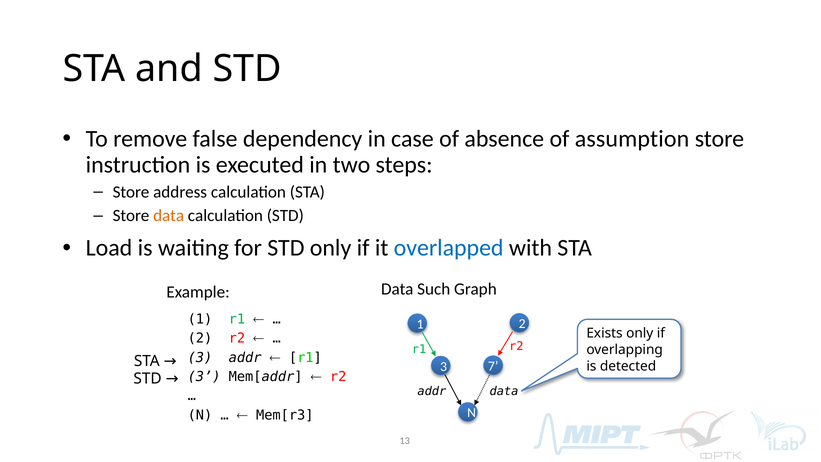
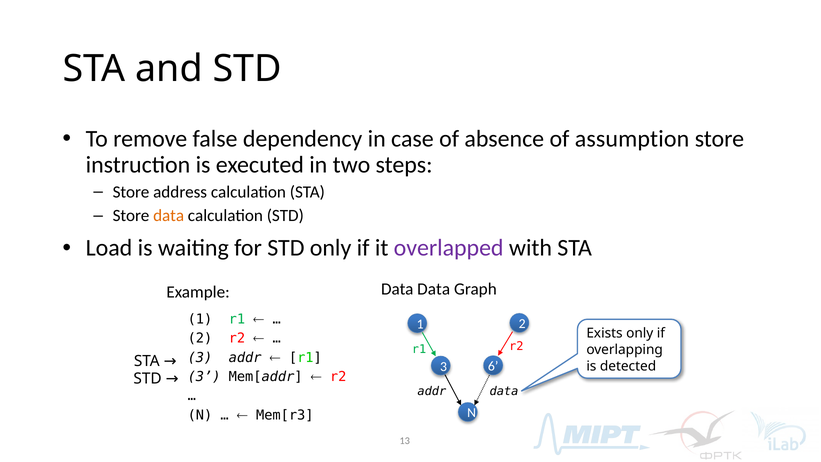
overlapped colour: blue -> purple (449, 248)
Data Such: Such -> Data (434, 289)
7: 7 -> 6 (493, 366)
